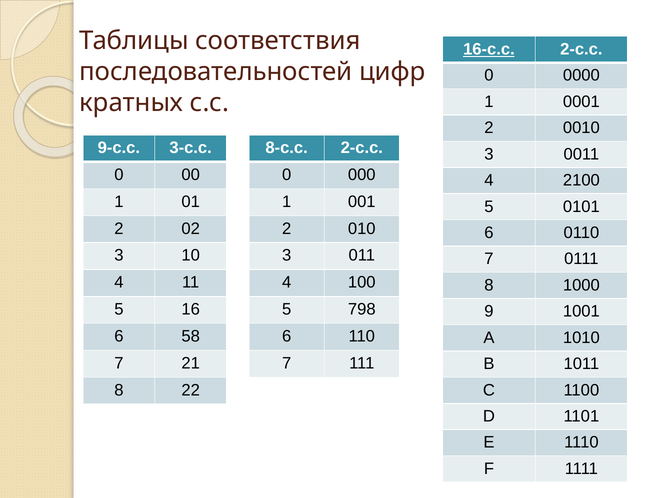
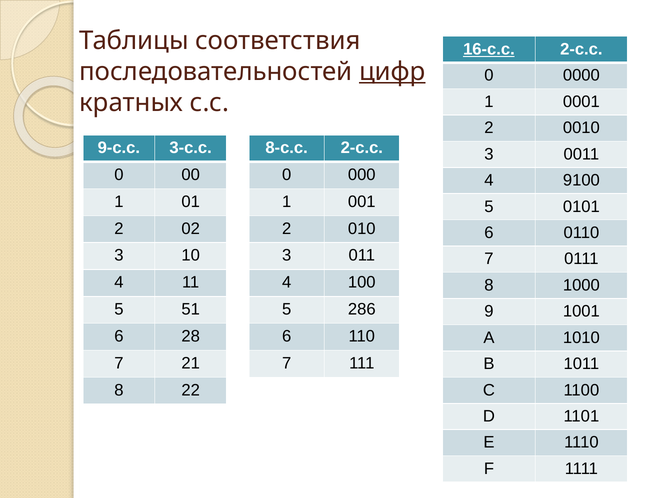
цифр underline: none -> present (392, 72)
2100: 2100 -> 9100 (581, 180)
16: 16 -> 51 (191, 309)
798: 798 -> 286 (362, 309)
58: 58 -> 28 (191, 336)
